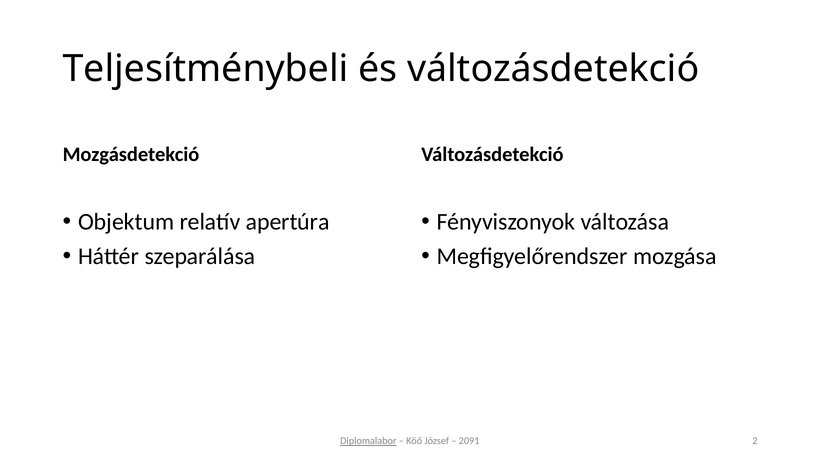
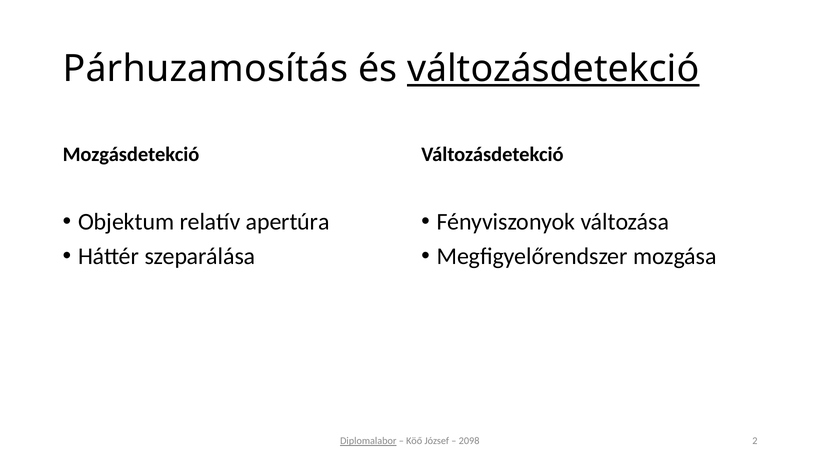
Teljesítménybeli: Teljesítménybeli -> Párhuzamosítás (205, 69)
változásdetekció underline: none -> present (553, 69)
2091: 2091 -> 2098 (469, 440)
